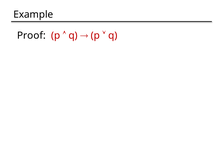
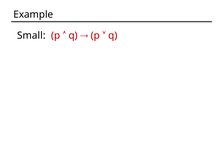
Proof: Proof -> Small (31, 36)
